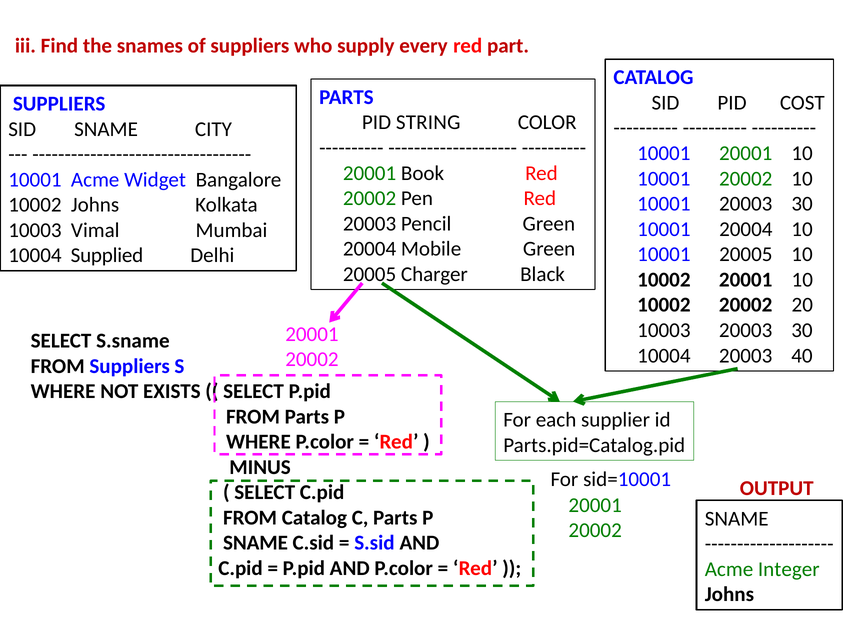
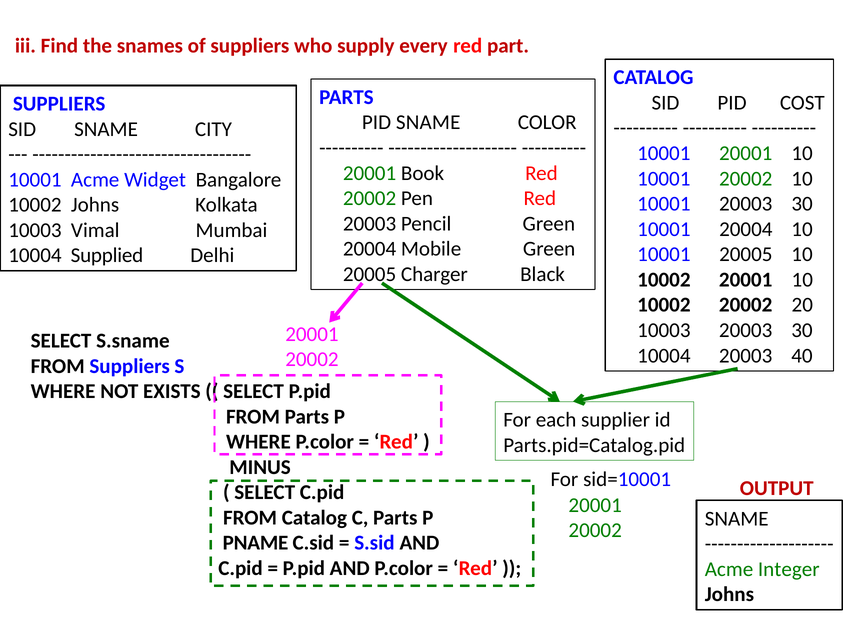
PID STRING: STRING -> SNAME (428, 123)
SNAME: SNAME -> PNAME (256, 543)
